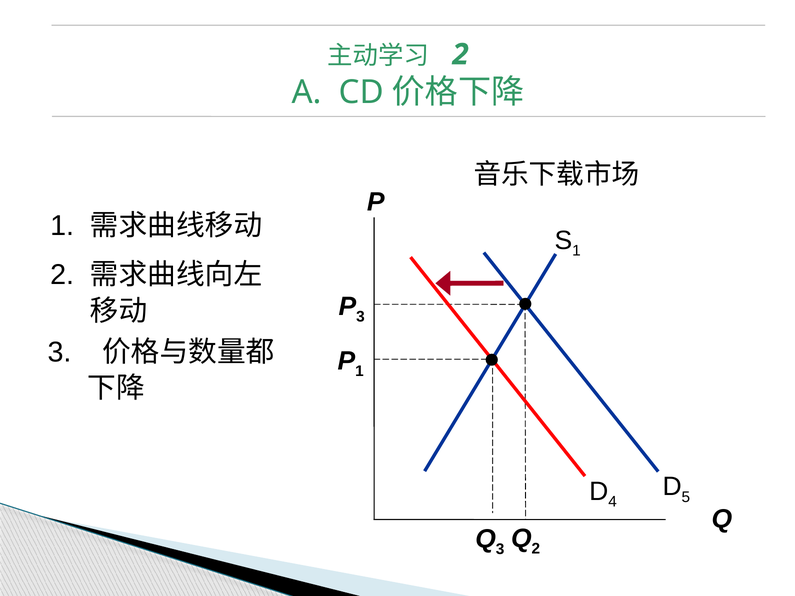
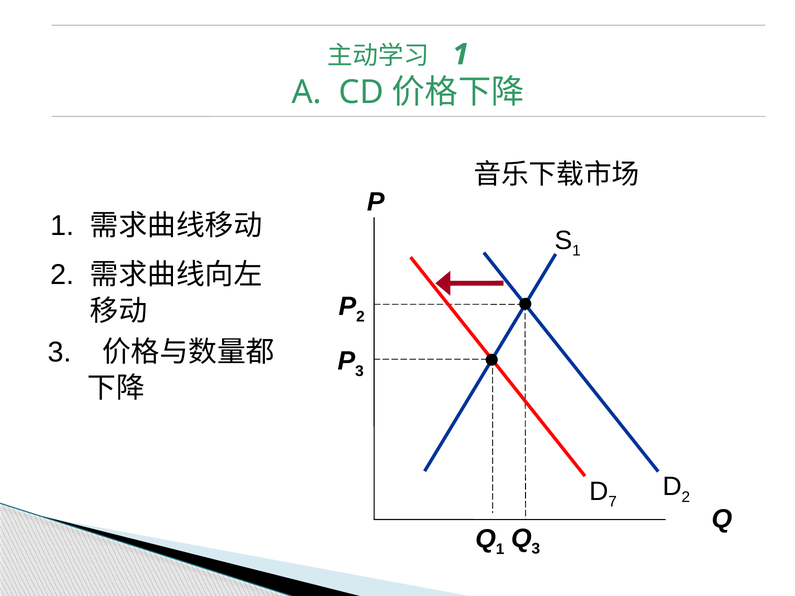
2: 2 -> 1 (461, 55)
P 3: 3 -> 2 (360, 317)
P 1: 1 -> 3 (360, 371)
5: 5 -> 2 (686, 497)
4: 4 -> 7 (613, 502)
Q 2: 2 -> 3 (536, 549)
Q 3: 3 -> 1 (500, 550)
